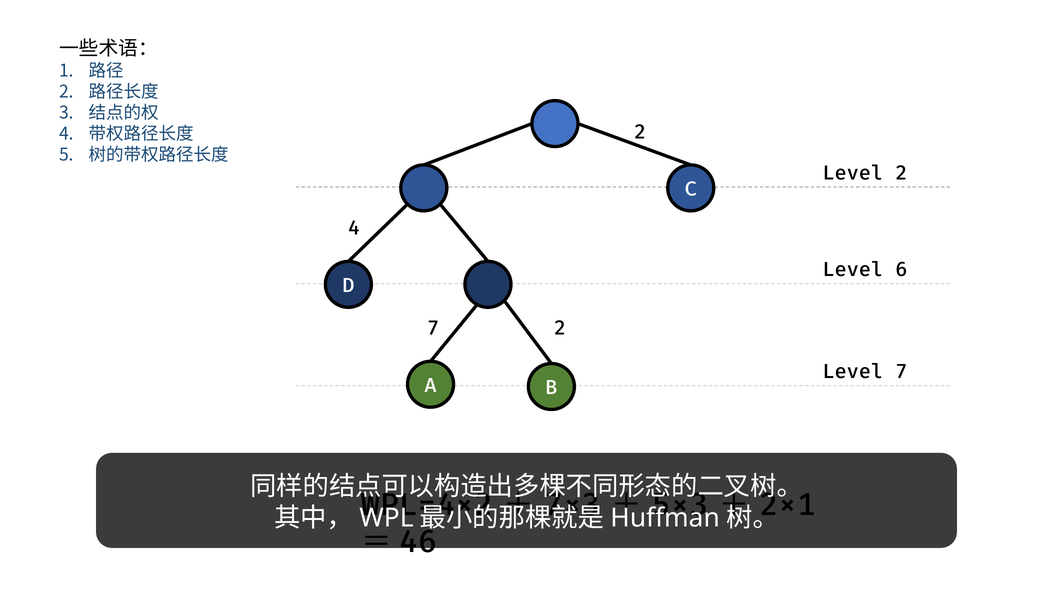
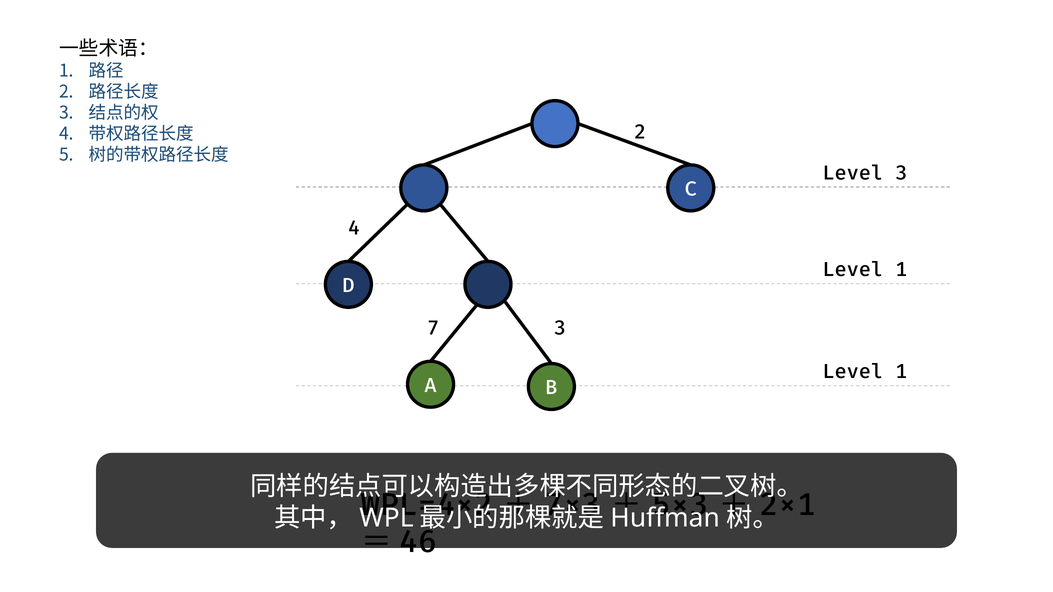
Level 2: 2 -> 3 (901, 173)
6: 6 -> 1 (901, 270)
7 2: 2 -> 3 (560, 328)
7: 7 -> 1 (901, 372)
